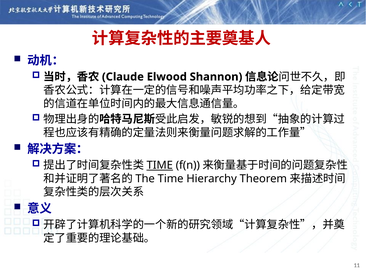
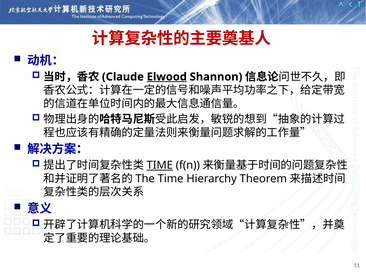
Elwood underline: none -> present (167, 77)
